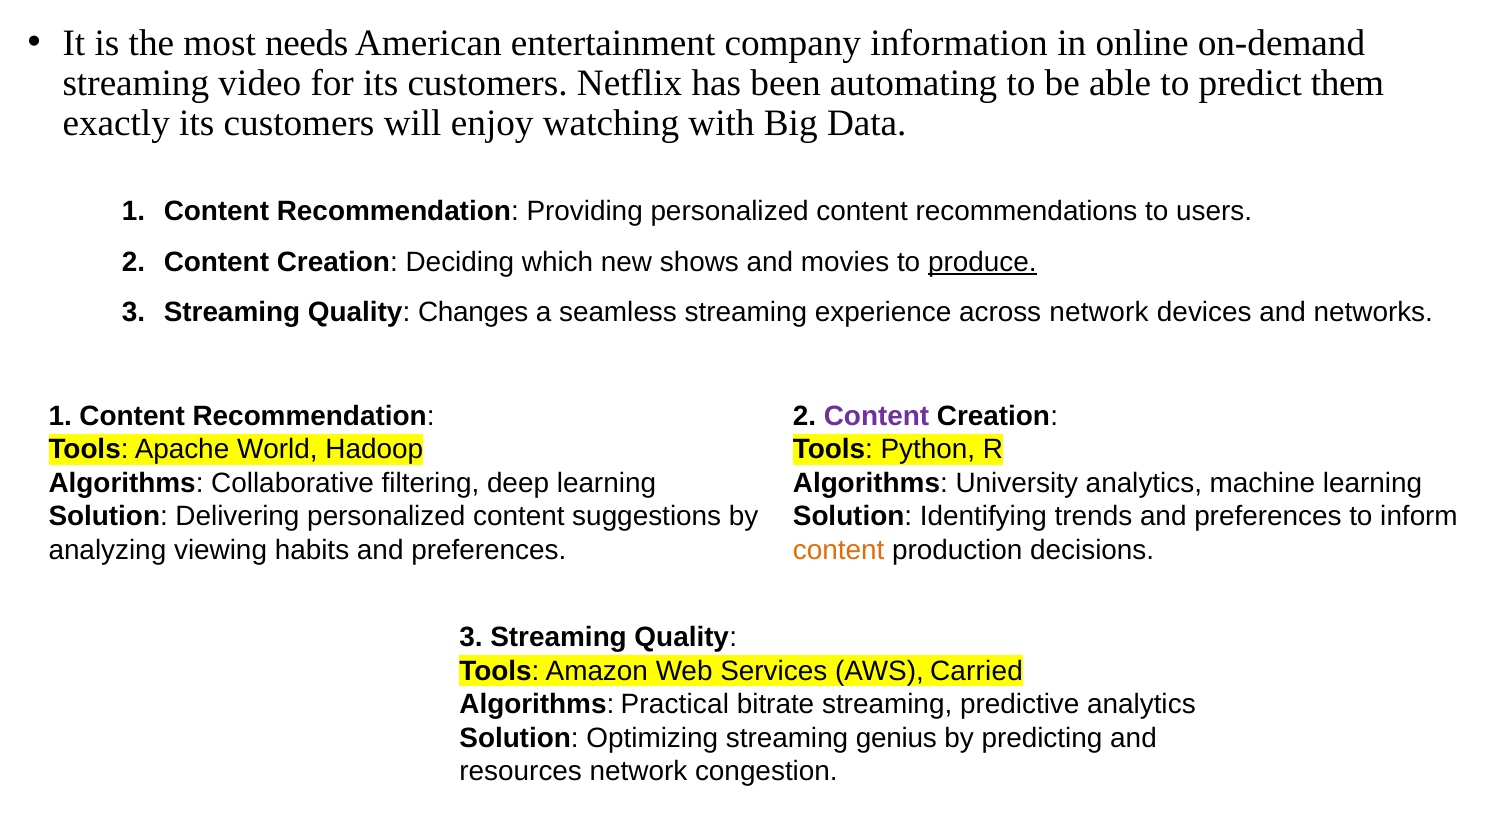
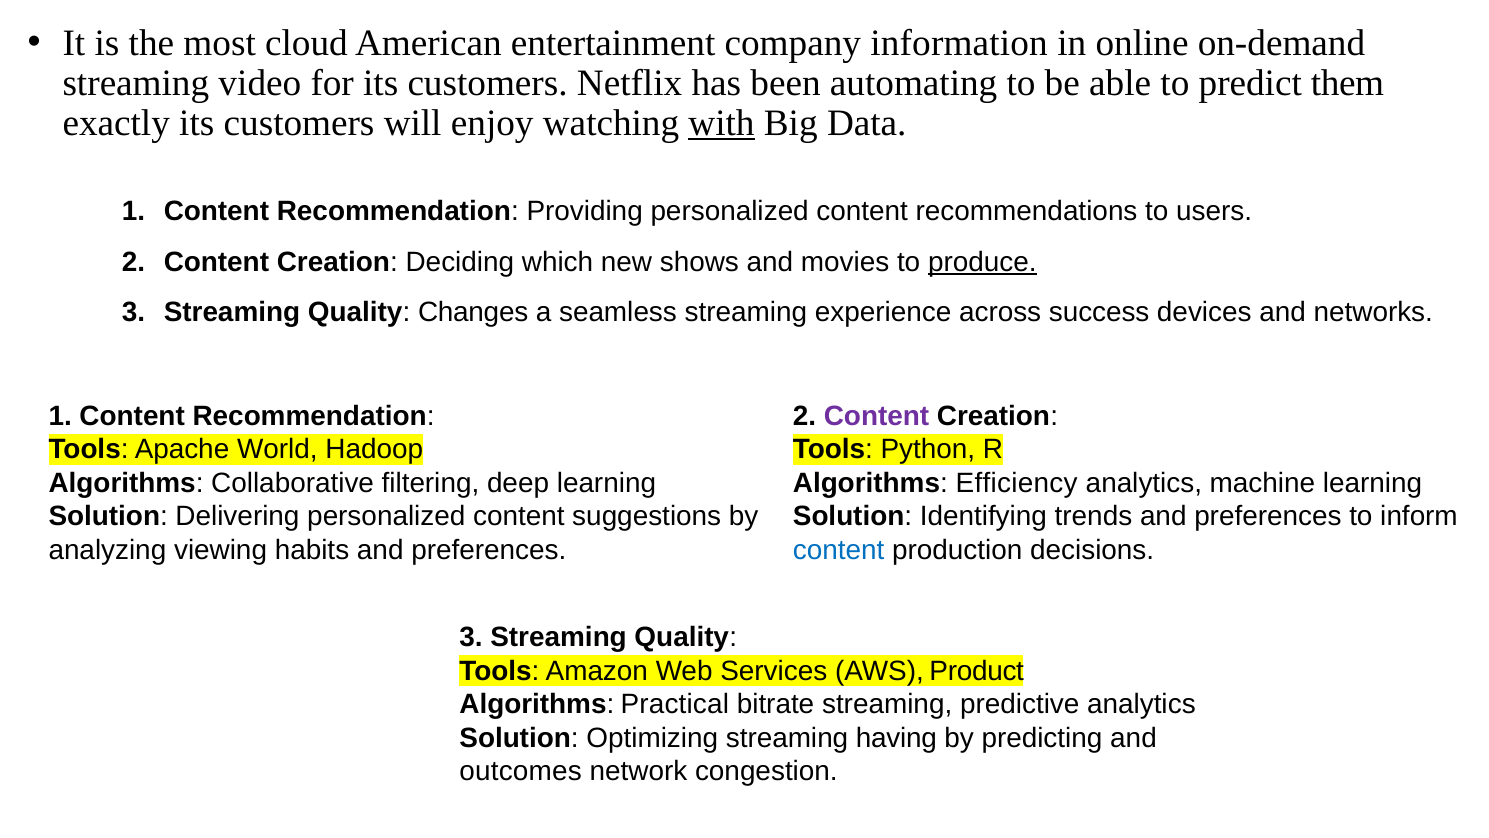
needs: needs -> cloud (306, 43)
with underline: none -> present (722, 123)
across network: network -> success (1099, 312)
University: University -> Efficiency (1017, 483)
content colour: orange -> blue (839, 550)
Carried: Carried -> Product (977, 671)
genius: genius -> having (896, 738)
resources: resources -> outcomes (521, 771)
